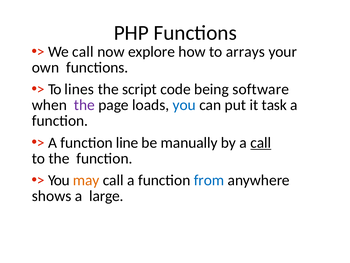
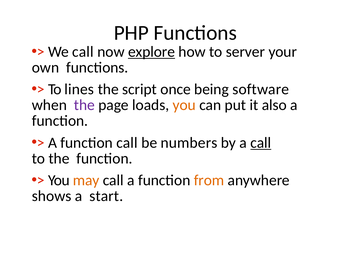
explore underline: none -> present (152, 52)
arrays: arrays -> server (245, 52)
code: code -> once (176, 89)
you colour: blue -> orange (184, 105)
task: task -> also (274, 105)
function line: line -> call (127, 143)
manually: manually -> numbers (189, 143)
from colour: blue -> orange (209, 180)
large: large -> start (106, 196)
